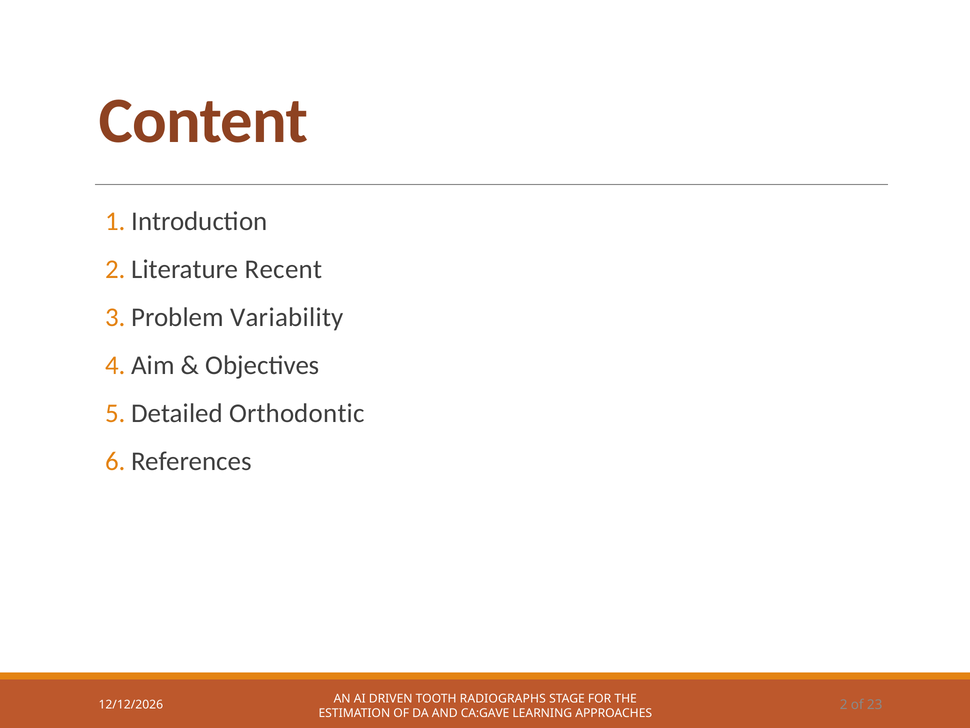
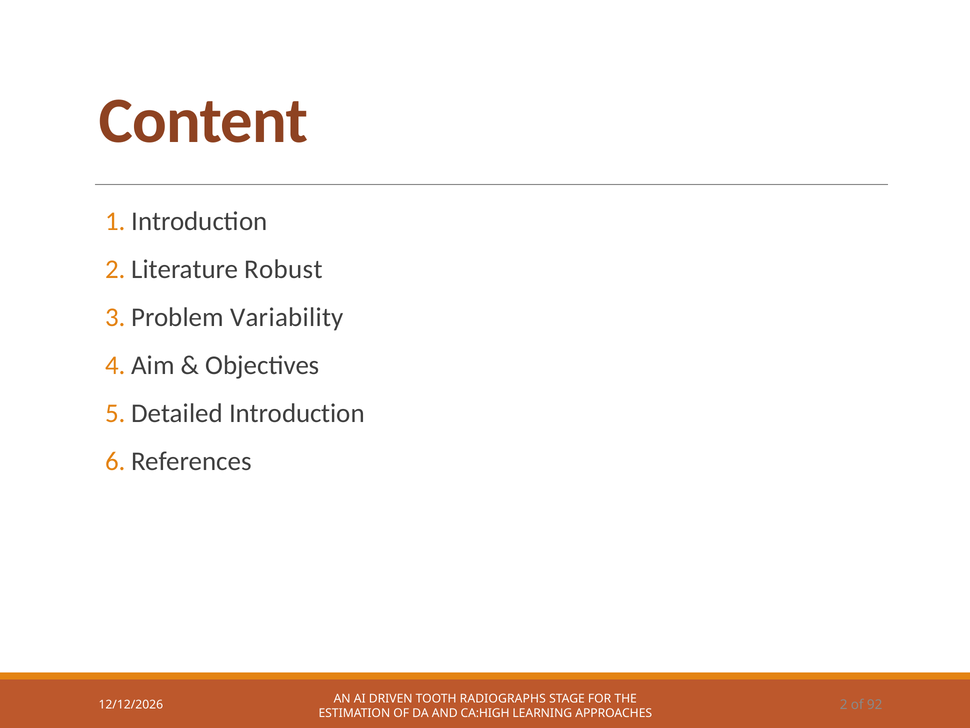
Recent: Recent -> Robust (284, 269)
Detailed Orthodontic: Orthodontic -> Introduction (297, 413)
23: 23 -> 92 (875, 704)
CA:GAVE: CA:GAVE -> CA:HIGH (485, 713)
